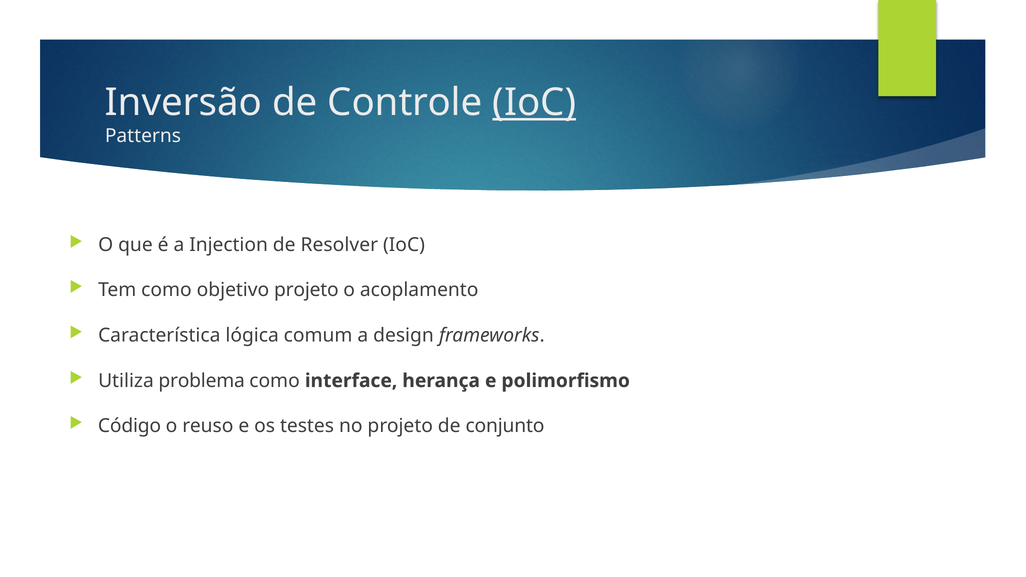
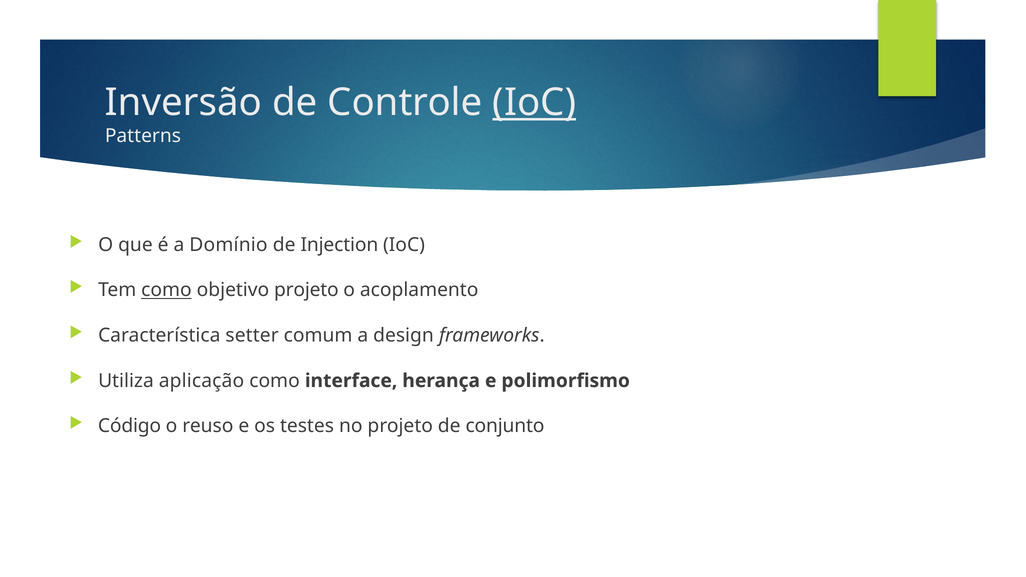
Injection: Injection -> Domínio (228, 245)
Resolver: Resolver -> Injection (339, 245)
como underline: none -> present (166, 290)
lógica: lógica -> setter (252, 336)
problema: problema -> aplicação (201, 381)
